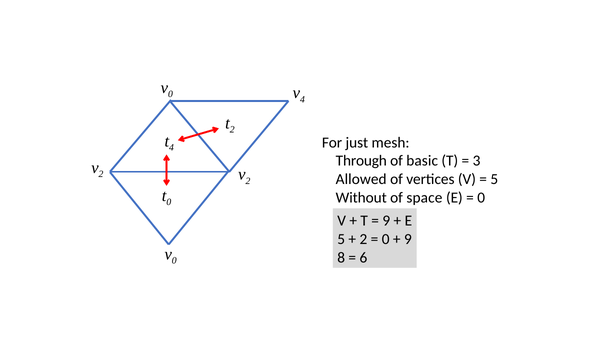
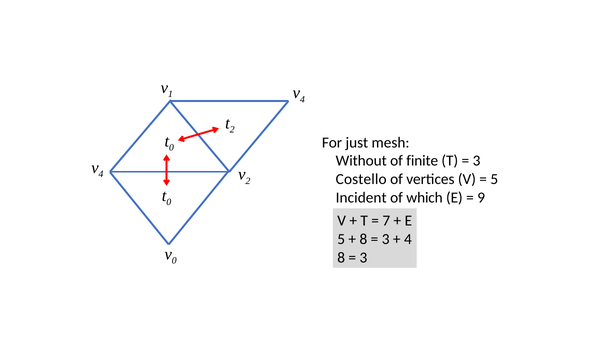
0: 0 -> 1 (170, 94)
4: 4 -> 0 (172, 148)
Through: Through -> Without (361, 161)
basic: basic -> finite (422, 161)
2: 2 -> 4 (101, 174)
Allowed: Allowed -> Costello (361, 179)
Without: Without -> Incident (361, 197)
space: space -> which (425, 197)
0: 0 -> 9 (481, 197)
9: 9 -> 7 (386, 221)
2: 2 -> 8 (363, 239)
0: 0 -> 3 (386, 239)
9: 9 -> 4 (408, 239)
6: 6 -> 3 (363, 257)
